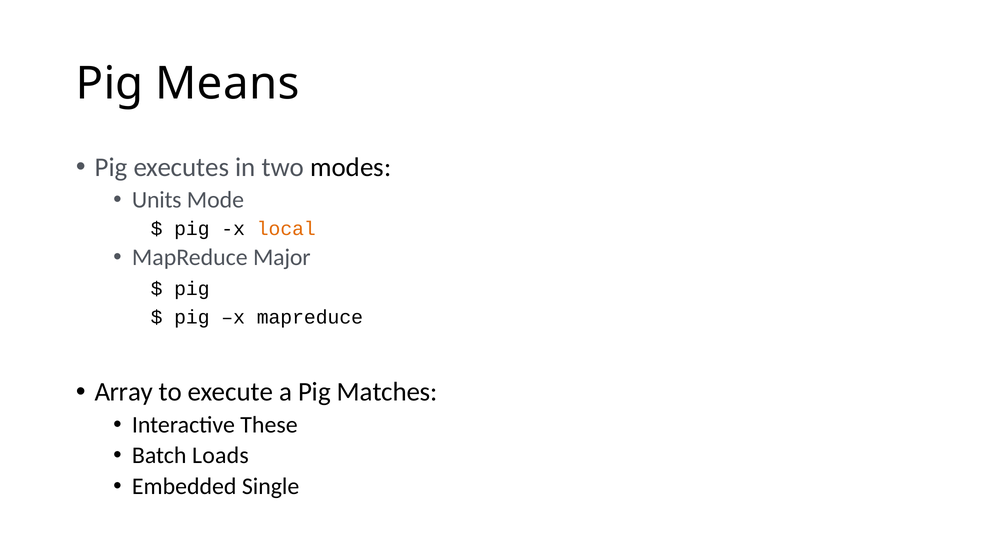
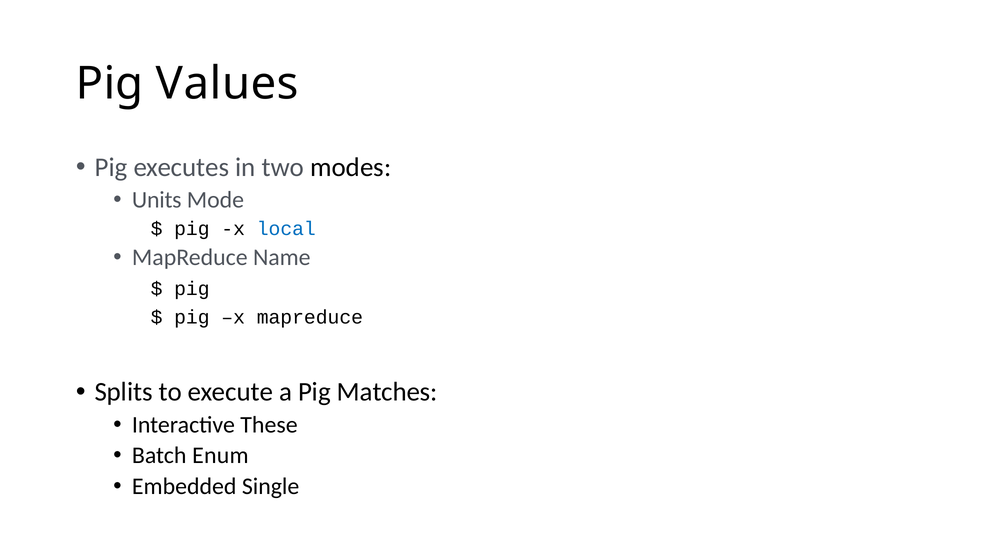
Means: Means -> Values (227, 84)
local colour: orange -> blue (286, 229)
Major: Major -> Name (282, 257)
Array: Array -> Splits (124, 392)
Loads: Loads -> Enum (220, 456)
